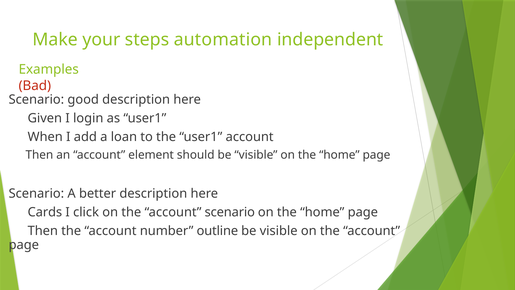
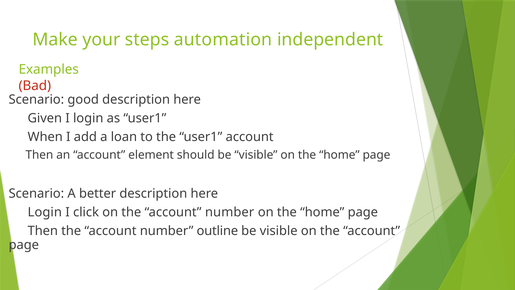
Cards: Cards -> Login (45, 212)
on the account scenario: scenario -> number (230, 212)
